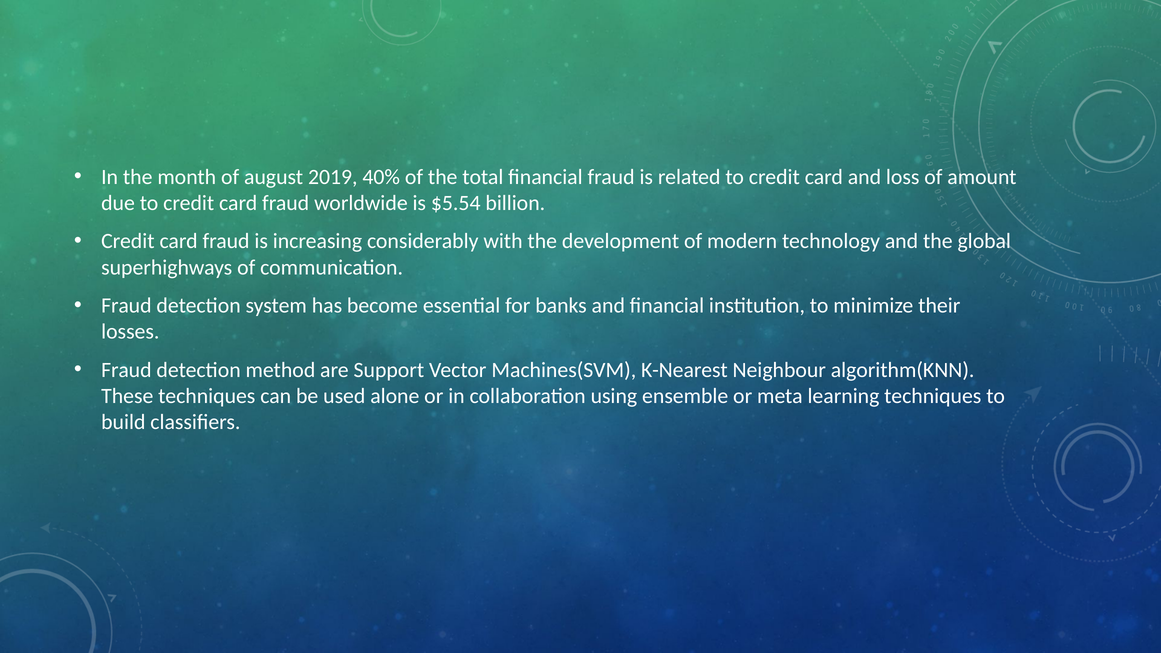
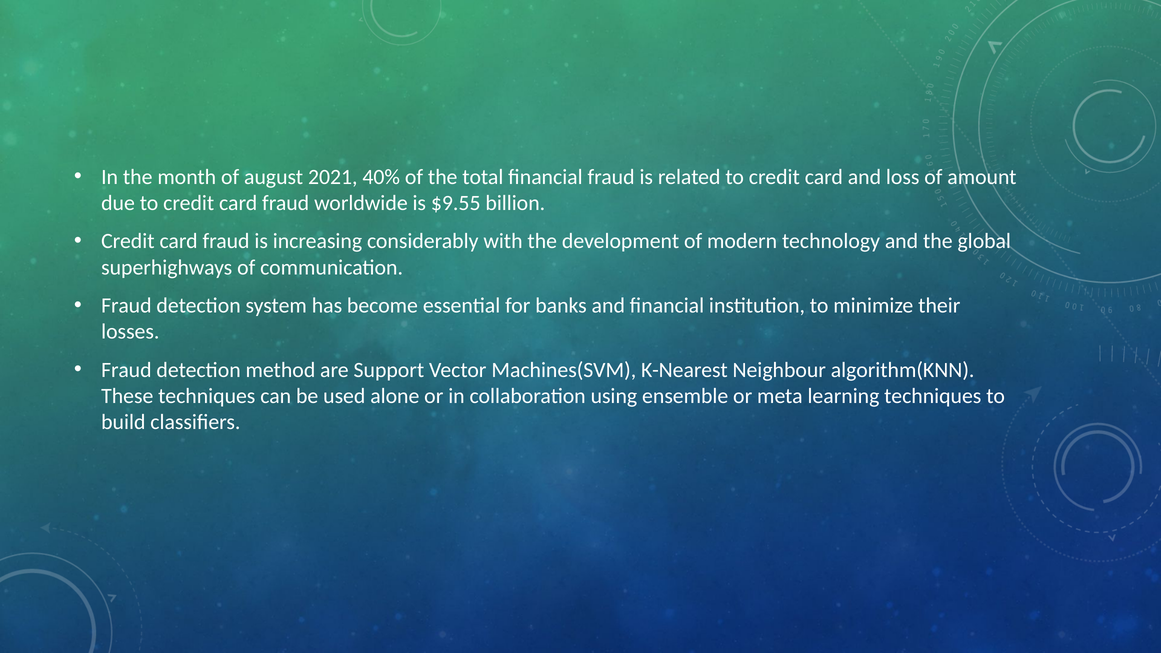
2019: 2019 -> 2021 (333, 177)
$5.54: $5.54 -> $9.55 (456, 203)
